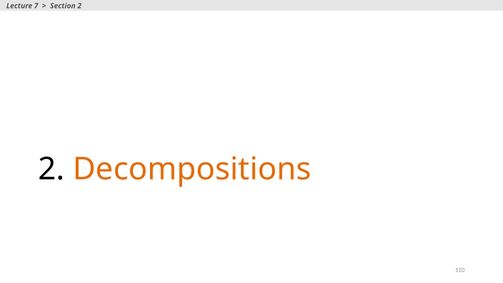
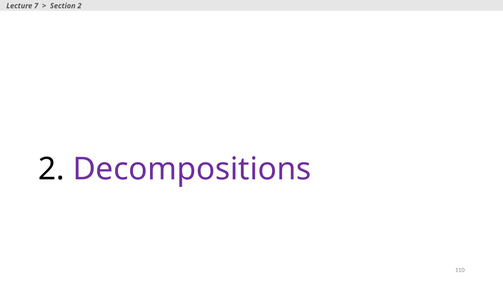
Decompositions colour: orange -> purple (192, 169)
